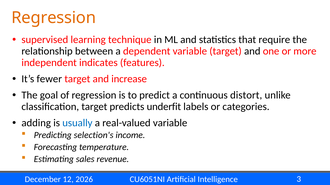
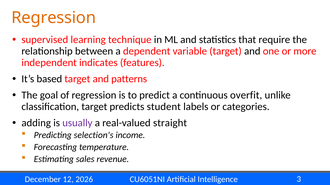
fewer: fewer -> based (49, 79)
increase: increase -> patterns (129, 79)
distort: distort -> overfit (246, 95)
underfit: underfit -> student (164, 107)
usually colour: blue -> purple (77, 123)
real-valued variable: variable -> straight (170, 123)
